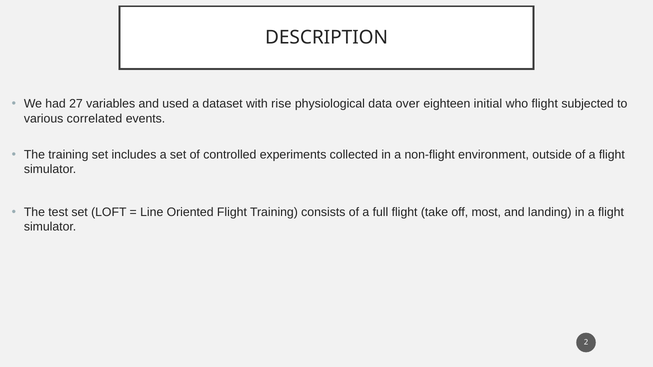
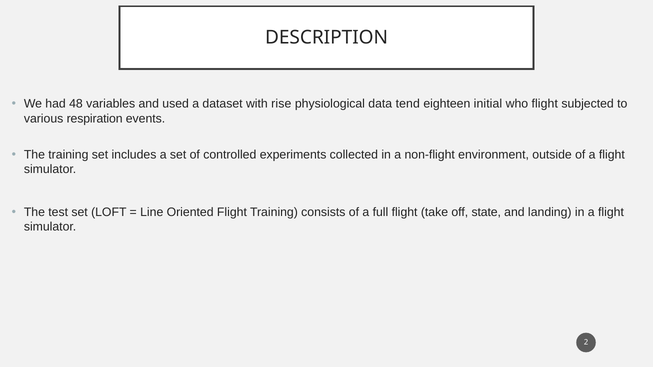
27: 27 -> 48 (76, 104)
over: over -> tend (408, 104)
correlated: correlated -> respiration (95, 119)
most: most -> state (486, 212)
